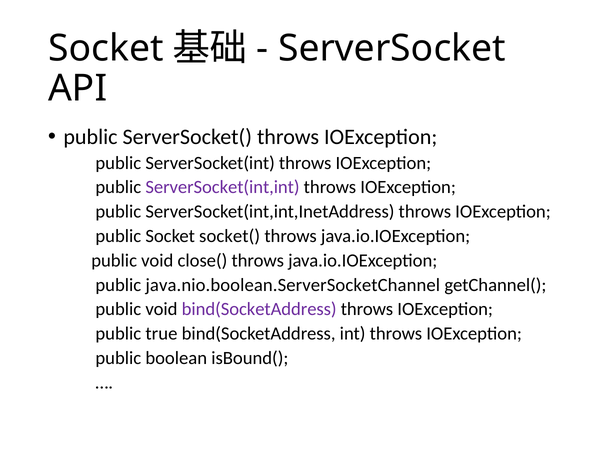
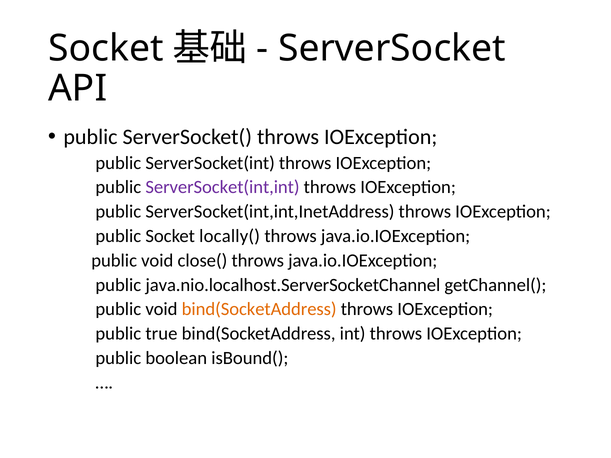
socket(: socket( -> locally( (230, 236)
java.nio.boolean.ServerSocketChannel: java.nio.boolean.ServerSocketChannel -> java.nio.localhost.ServerSocketChannel (293, 285)
bind(SocketAddress colour: purple -> orange (259, 309)
